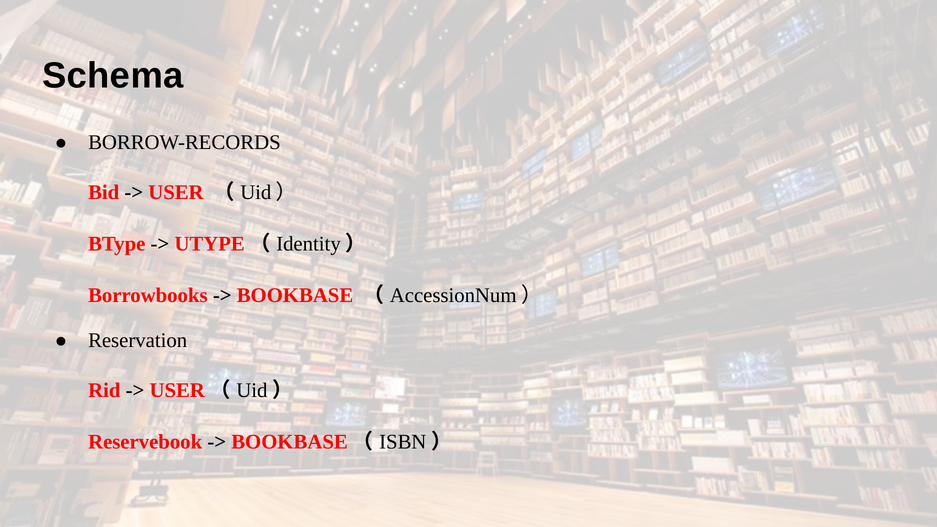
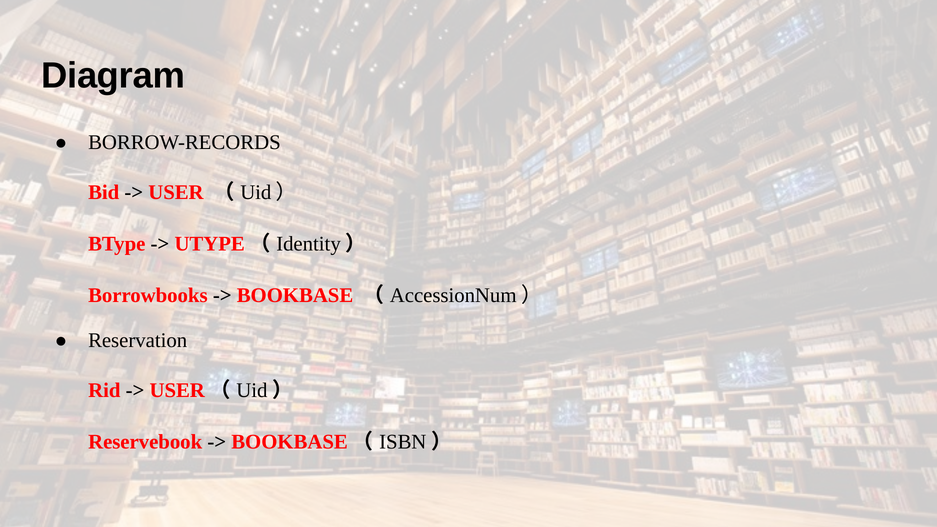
Schema: Schema -> Diagram (113, 76)
